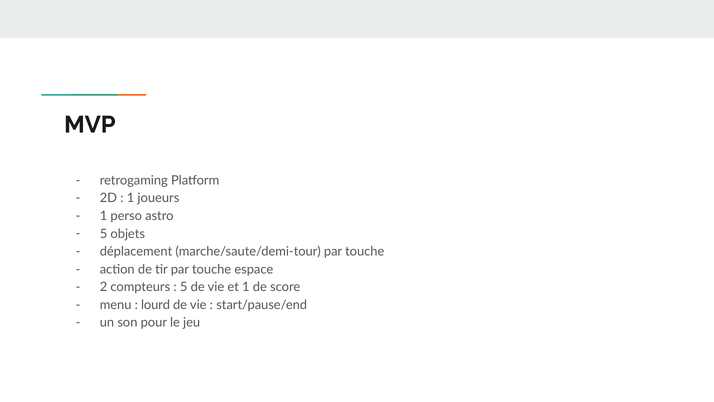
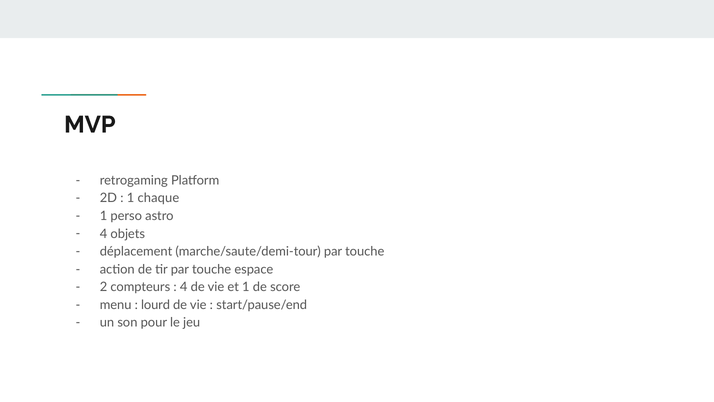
joueurs: joueurs -> chaque (158, 198)
5: 5 -> 4 (104, 234)
5: 5 -> 4 (184, 287)
